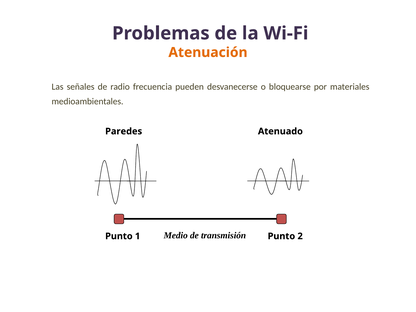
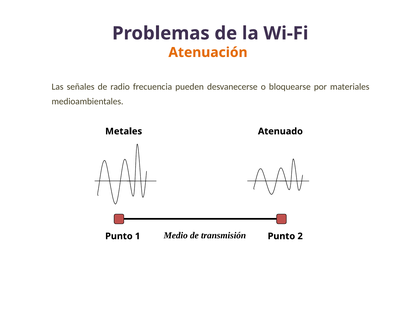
Paredes: Paredes -> Metales (124, 131)
